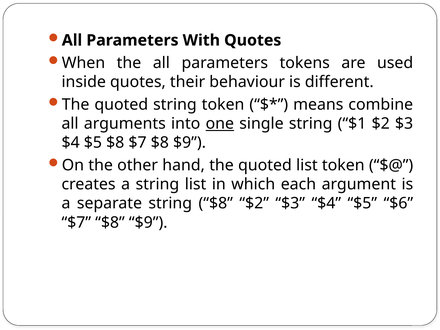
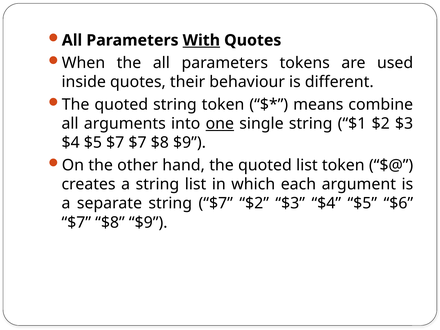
With underline: none -> present (201, 40)
$5 $8: $8 -> $7 (115, 143)
string $8: $8 -> $7 (216, 203)
